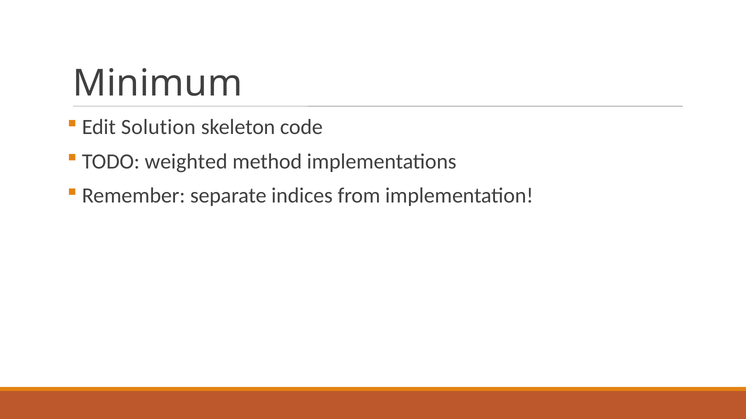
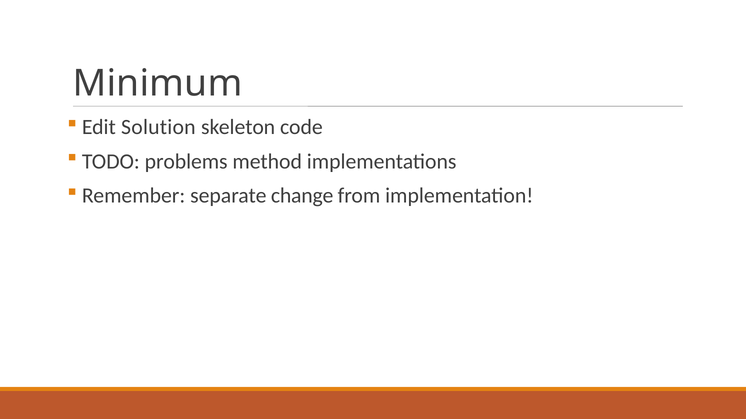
weighted: weighted -> problems (186, 162)
indices: indices -> change (302, 196)
